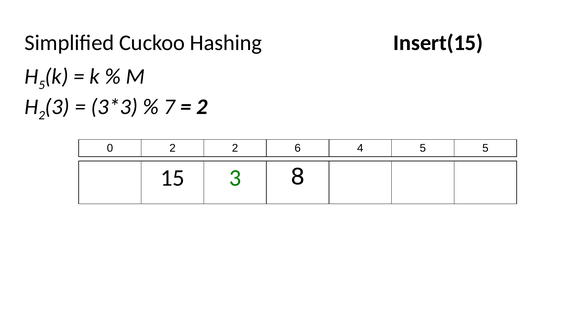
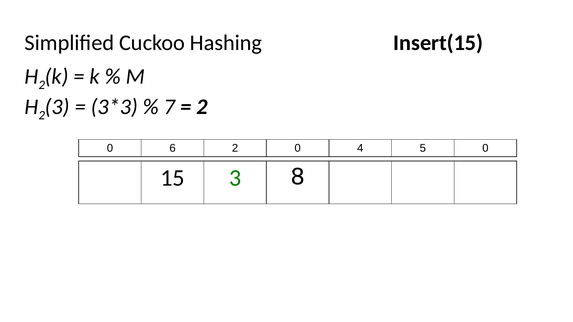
5: 5 -> 2 (42, 85)
0 2: 2 -> 6 (173, 148)
2 6: 6 -> 0 (298, 148)
5 5: 5 -> 0 (485, 148)
